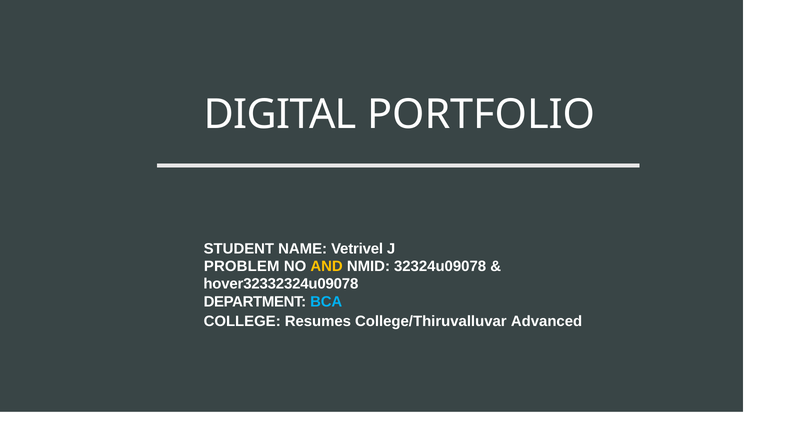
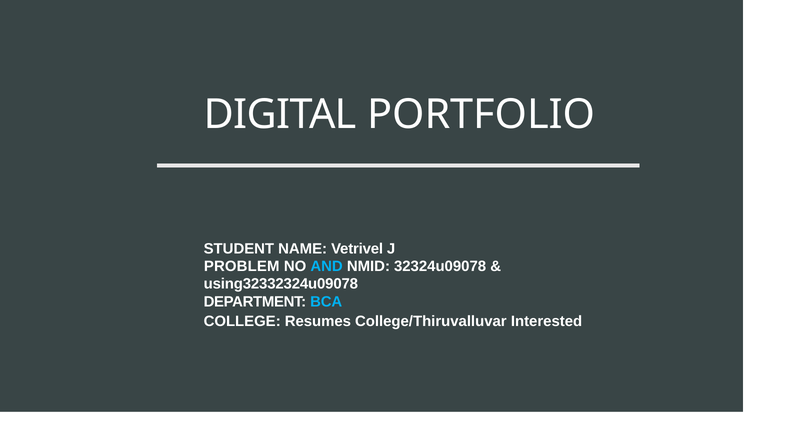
AND colour: yellow -> light blue (327, 266)
hover32332324u09078: hover32332324u09078 -> using32332324u09078 (281, 284)
Advanced: Advanced -> Interested (547, 321)
